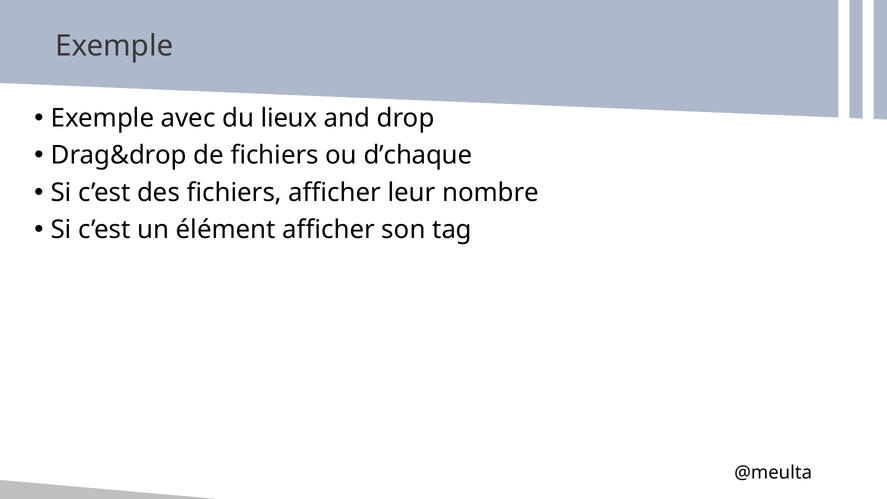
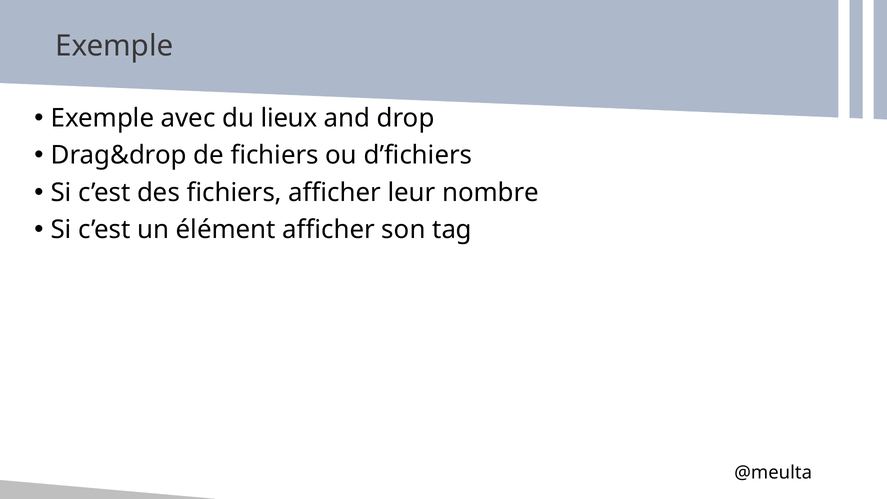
d’chaque: d’chaque -> d’fichiers (418, 155)
